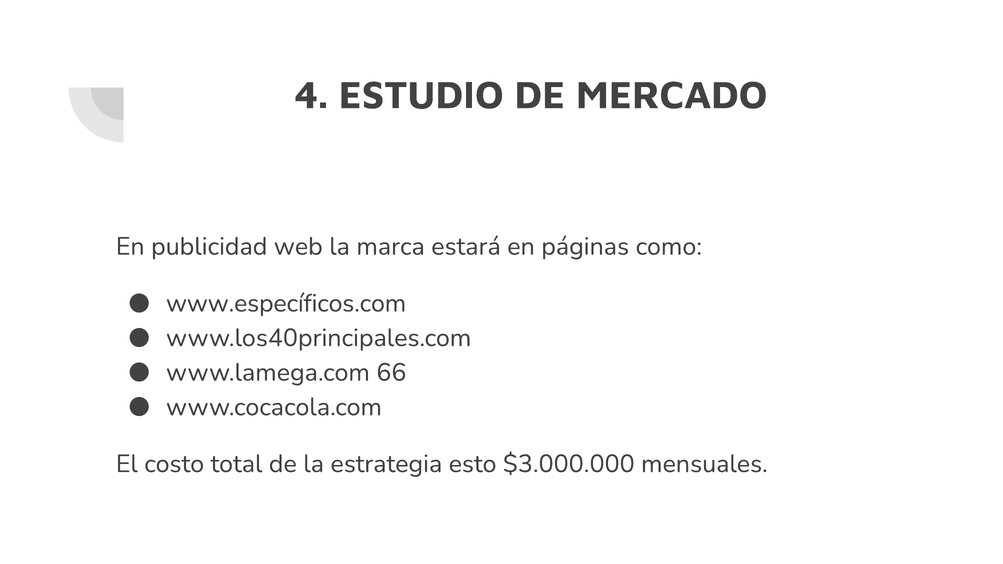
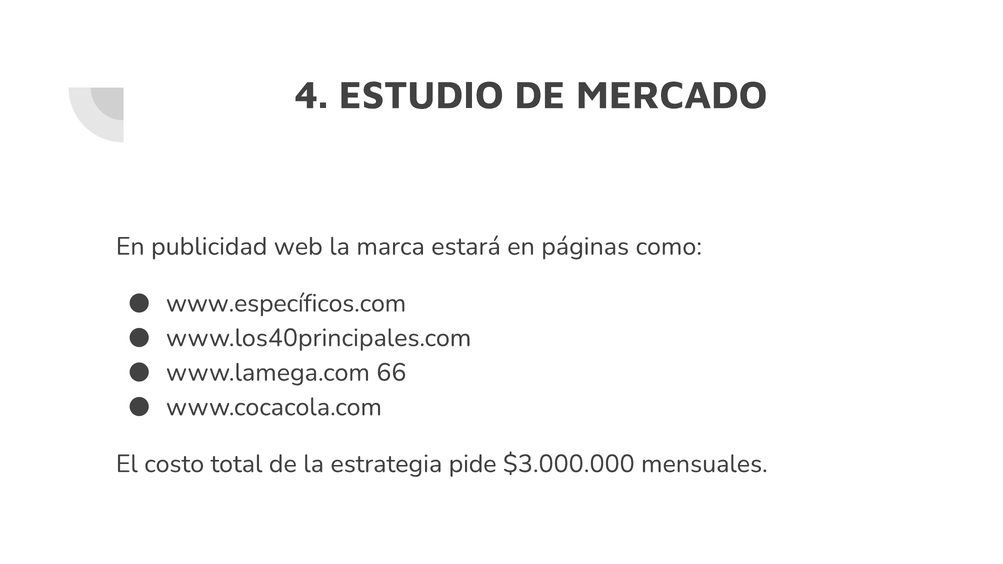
esto: esto -> pide (473, 464)
